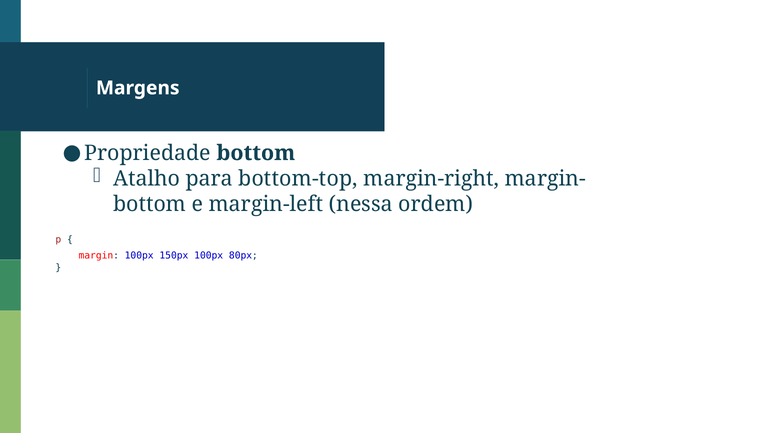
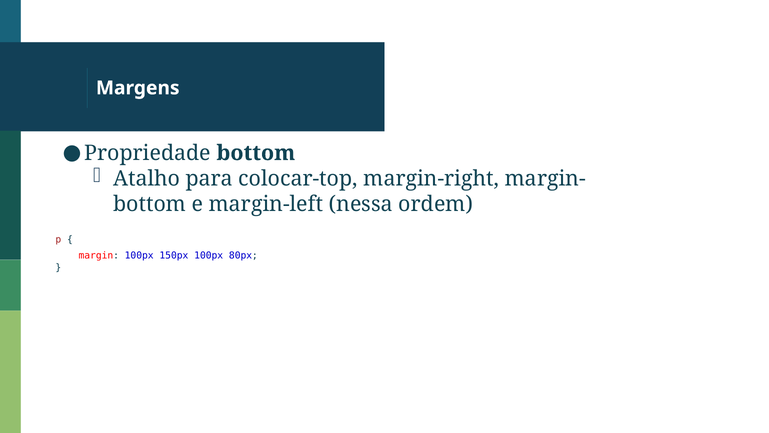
bottom-top: bottom-top -> colocar-top (298, 179)
